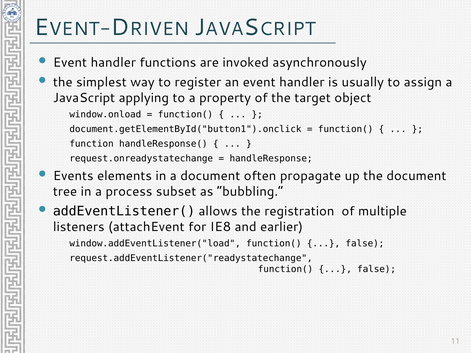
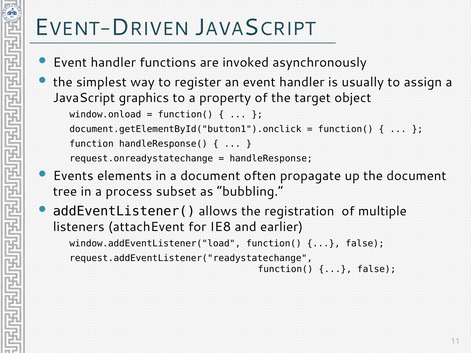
applying: applying -> graphics (144, 98)
